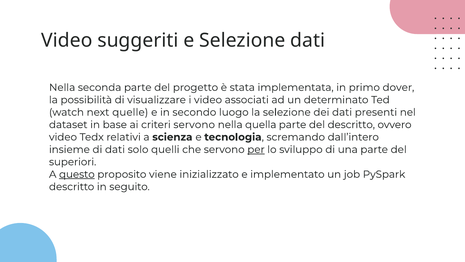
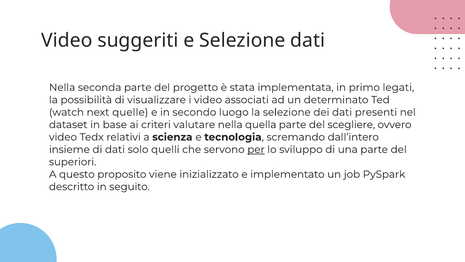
dover: dover -> legati (398, 87)
criteri servono: servono -> valutare (194, 124)
del descritto: descritto -> scegliere (351, 124)
questo underline: present -> none (77, 174)
